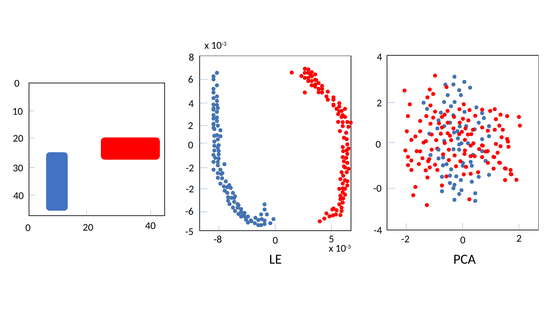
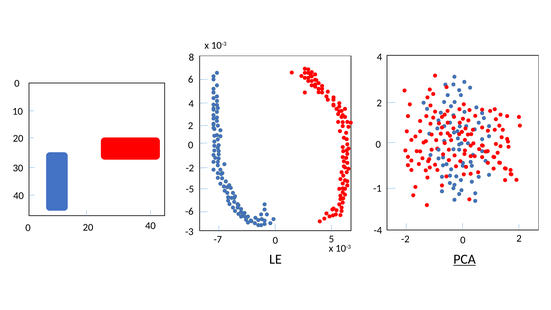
-0: -0 -> -1 (377, 188)
-2: -2 -> -5 (190, 189)
-5: -5 -> -3 (189, 232)
-8: -8 -> -7 (218, 239)
PCA underline: none -> present (465, 259)
